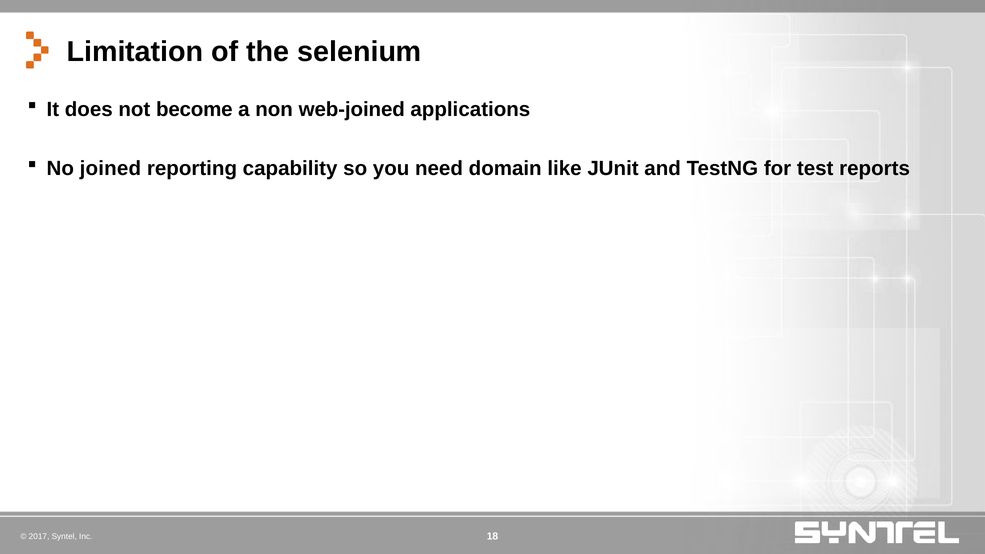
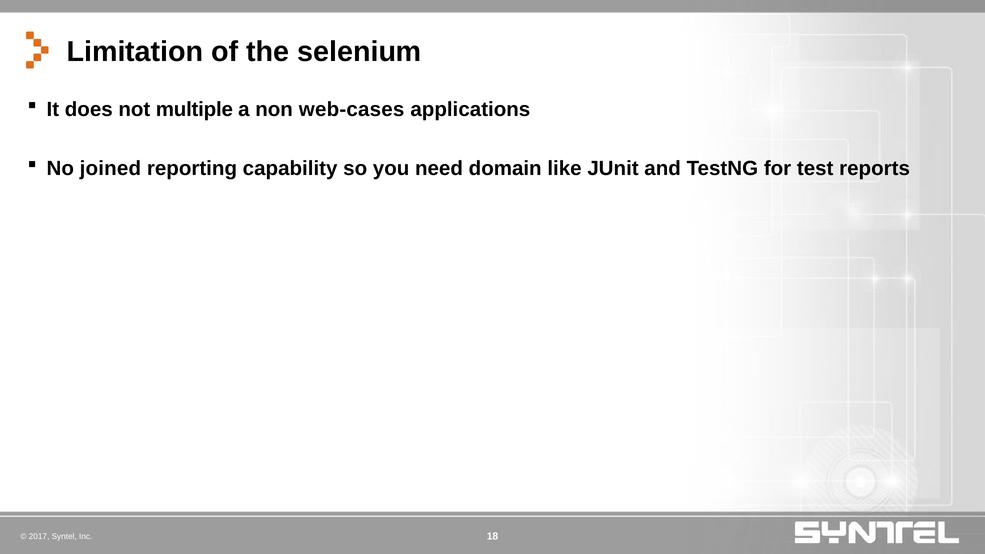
become: become -> multiple (194, 109)
web-joined: web-joined -> web-cases (352, 109)
